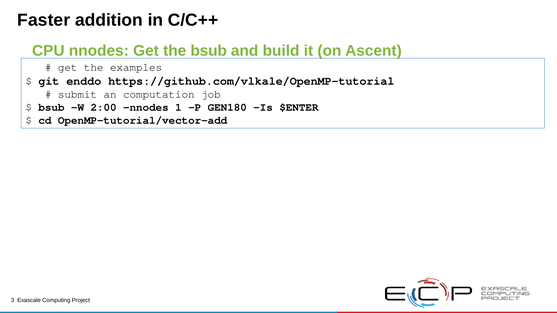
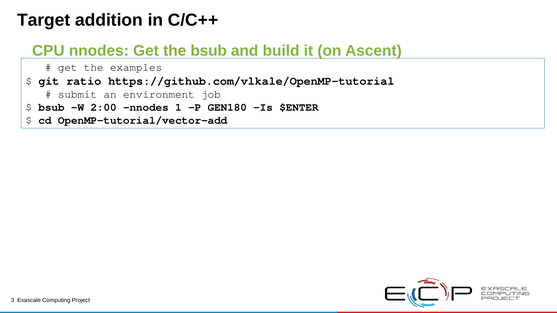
Faster: Faster -> Target (44, 20)
enddo: enddo -> ratio (84, 81)
computation: computation -> environment (159, 94)
